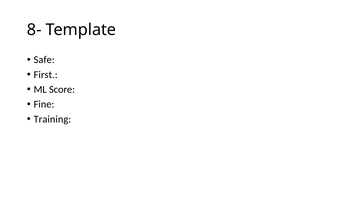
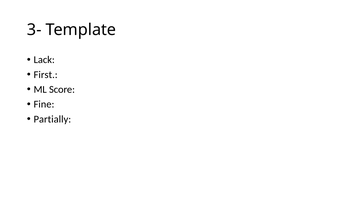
8-: 8- -> 3- (34, 30)
Safe: Safe -> Lack (44, 60)
Training: Training -> Partially (52, 119)
